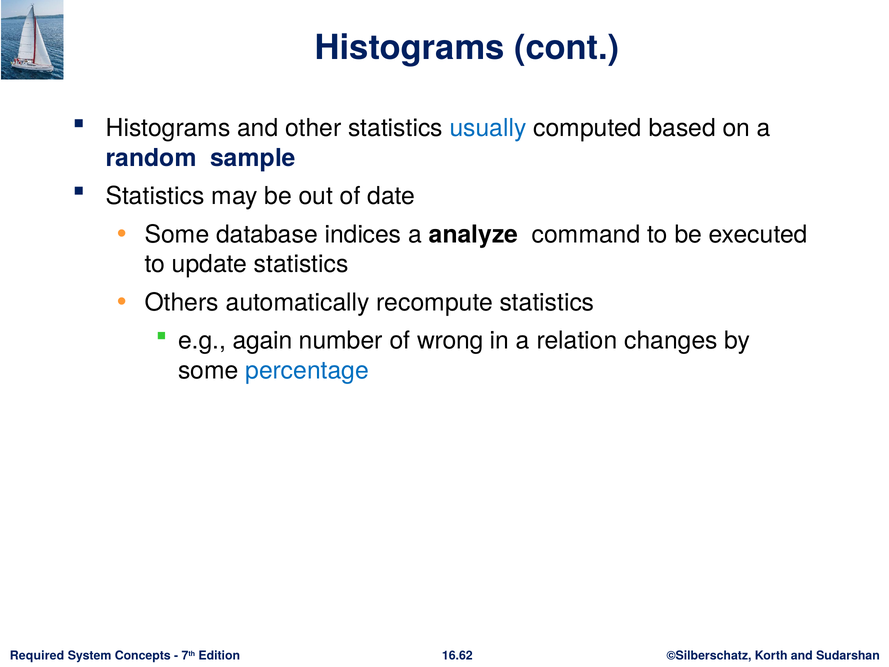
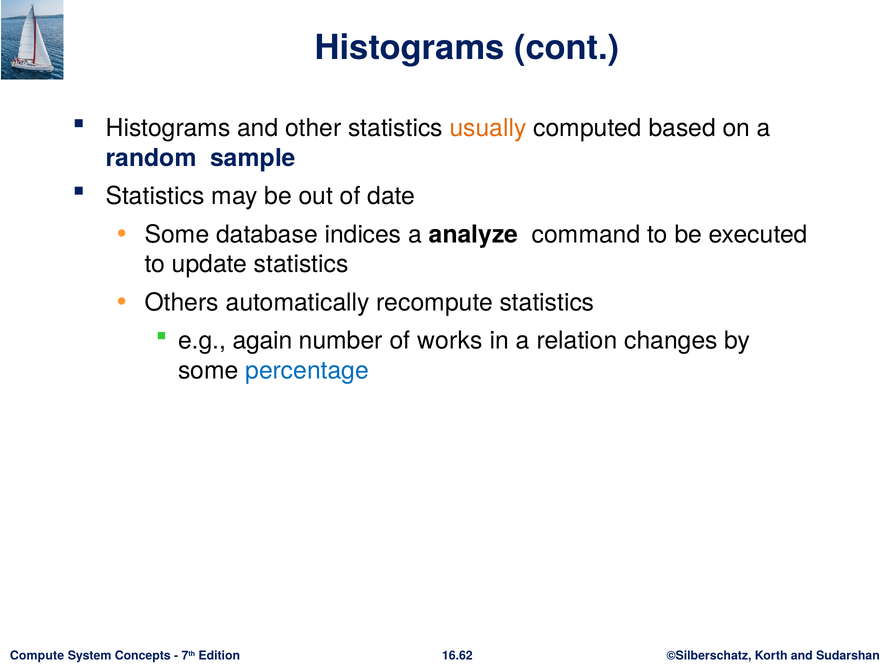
usually colour: blue -> orange (488, 128)
wrong: wrong -> works (450, 341)
Required: Required -> Compute (37, 656)
